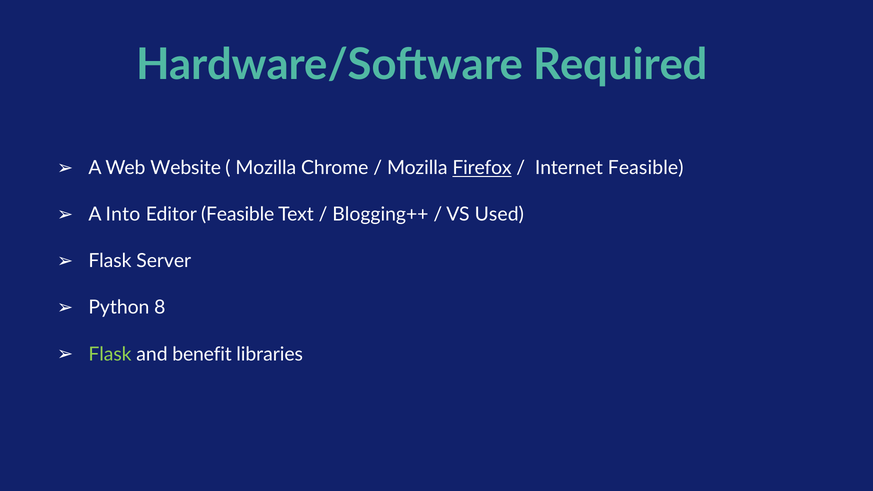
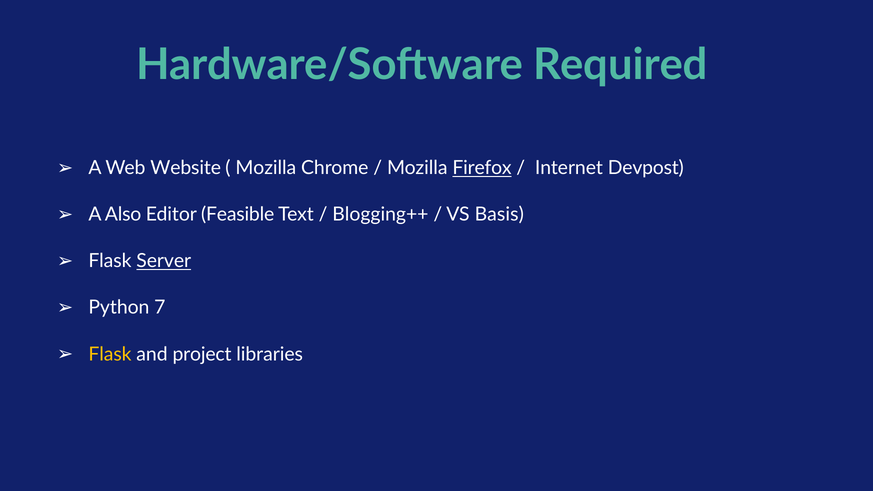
Internet Feasible: Feasible -> Devpost (646, 168)
Into: Into -> Also (123, 215)
Used: Used -> Basis (499, 215)
Server underline: none -> present (164, 261)
8: 8 -> 7 (160, 308)
Flask colour: light green -> yellow (110, 354)
benefit: benefit -> project (202, 354)
